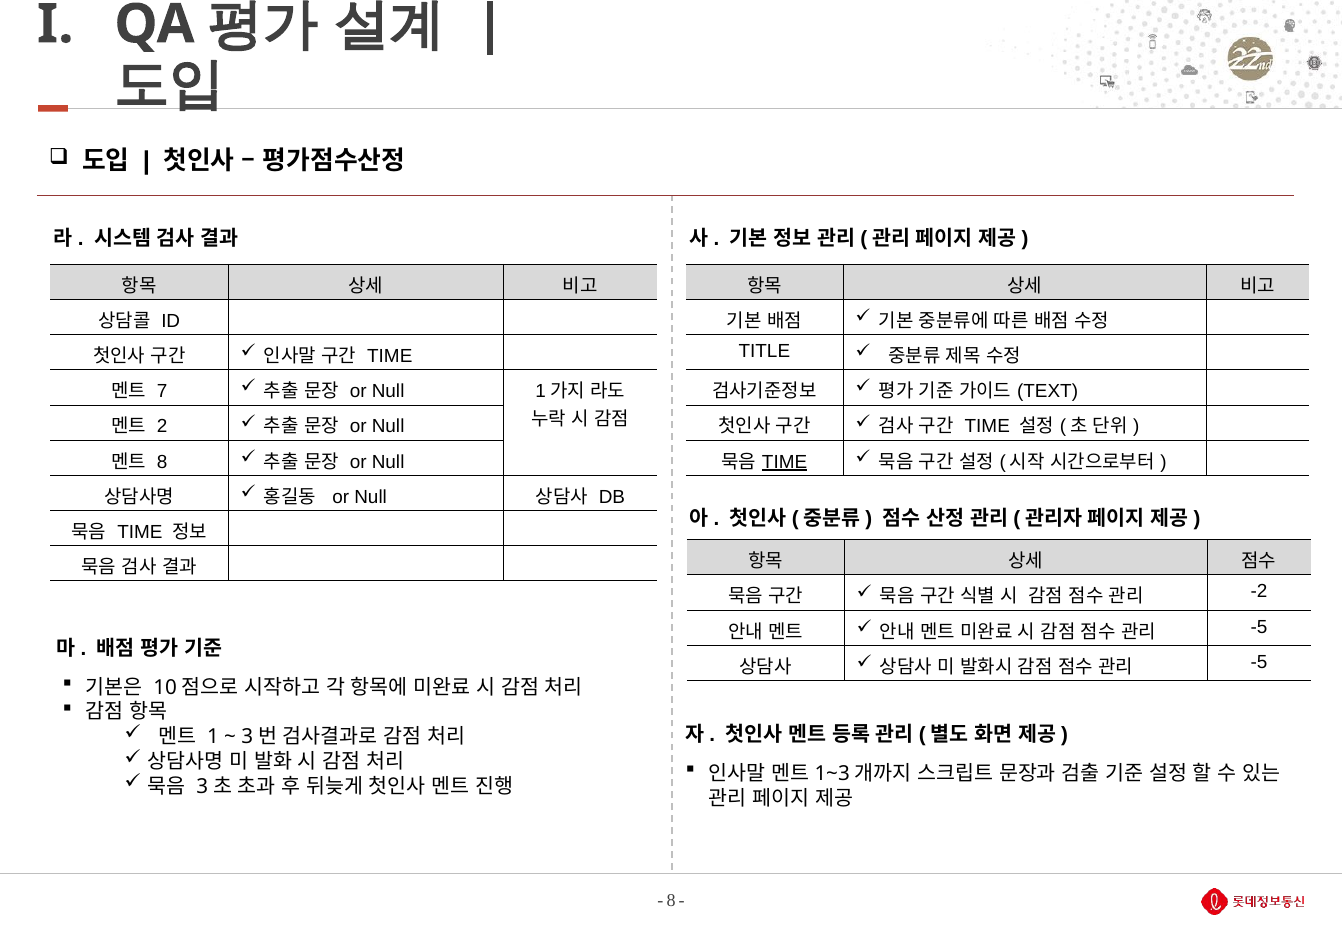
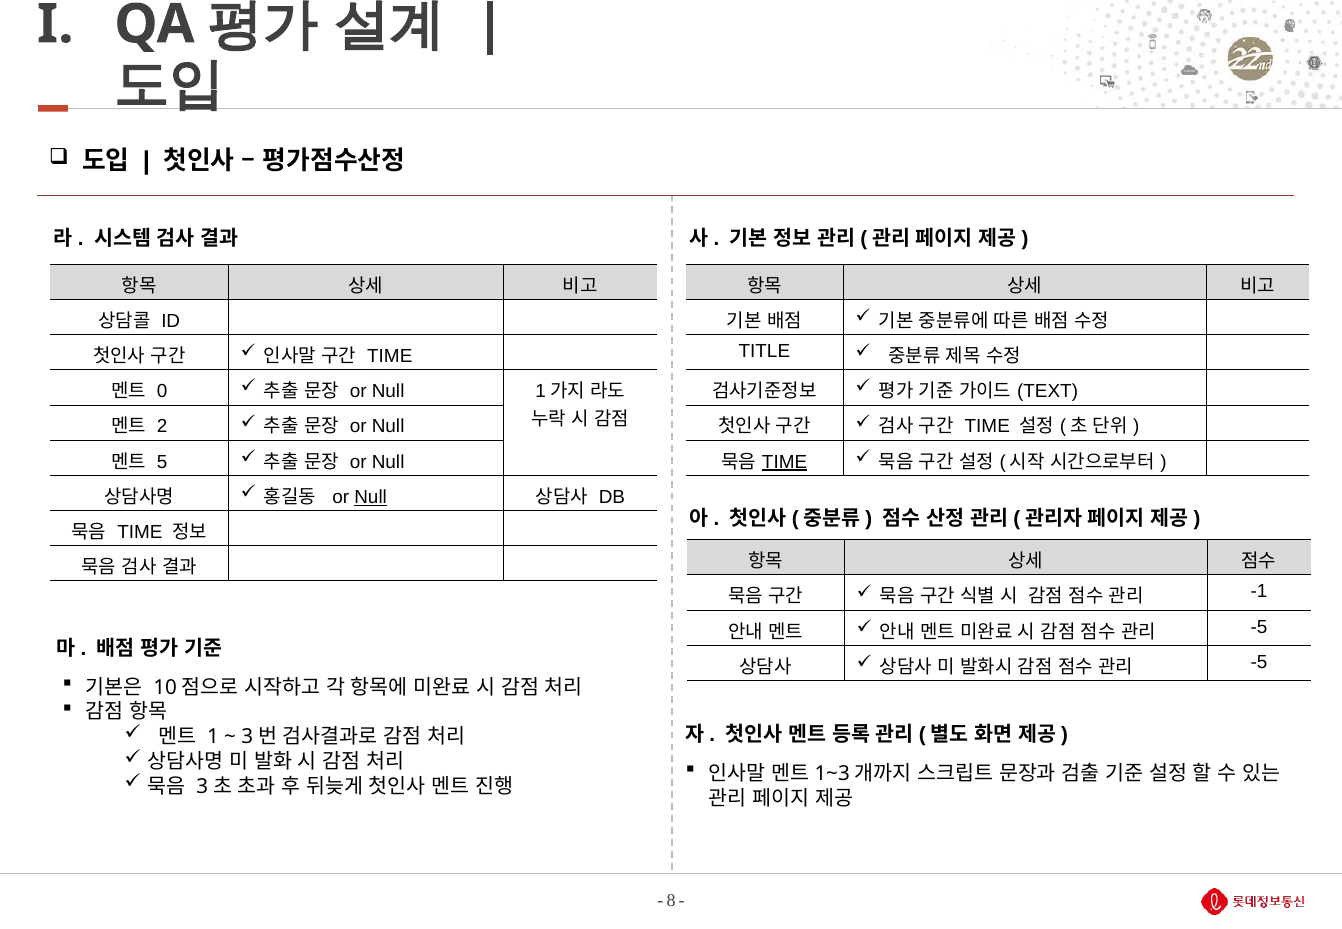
7: 7 -> 0 (162, 392)
8: 8 -> 5 (162, 462)
Null underline: none -> present (371, 497)
-2: -2 -> -1 (1259, 592)
